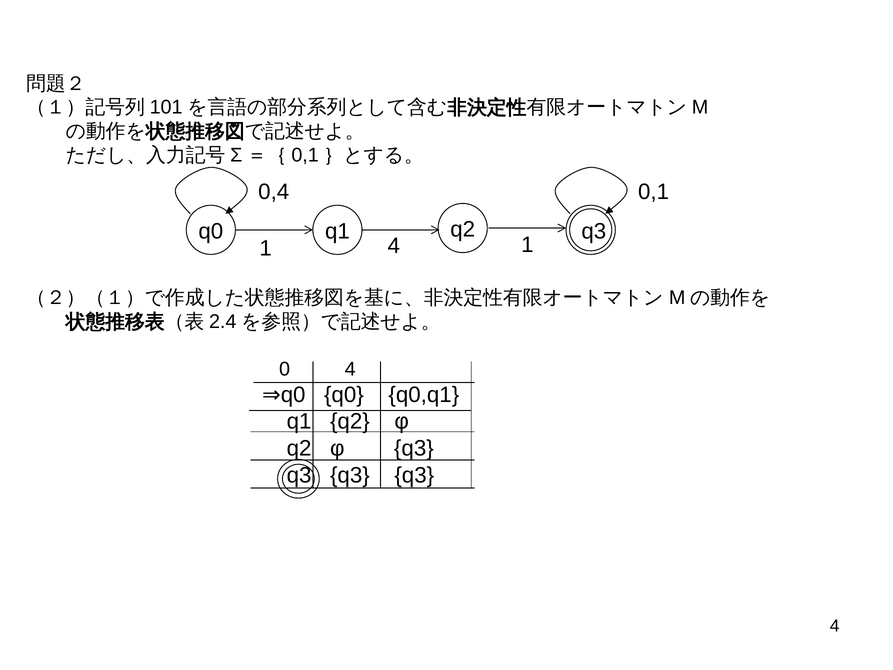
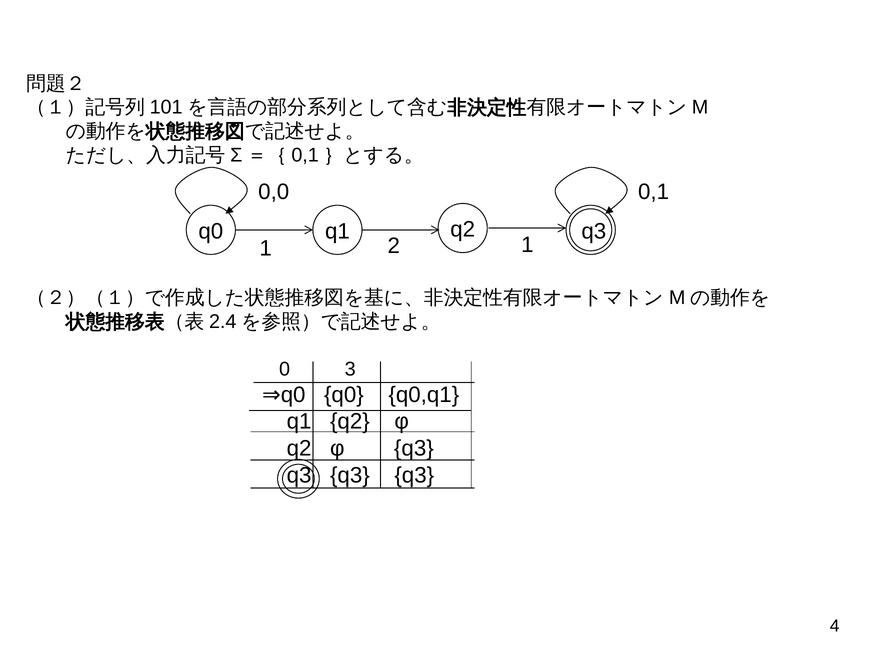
0,4: 0,4 -> 0,0 (274, 192)
1 4: 4 -> 2 (394, 246)
0 4: 4 -> 3 (350, 369)
